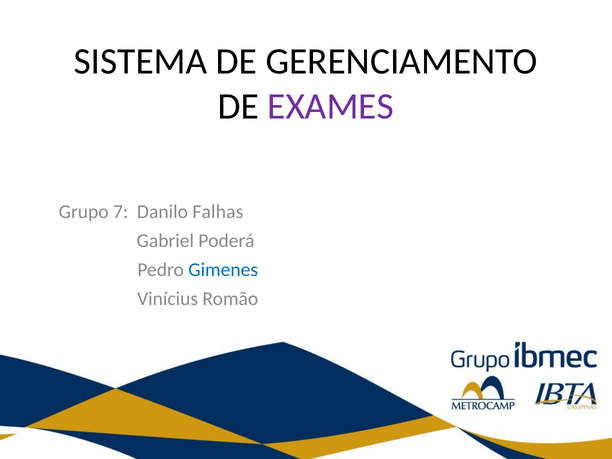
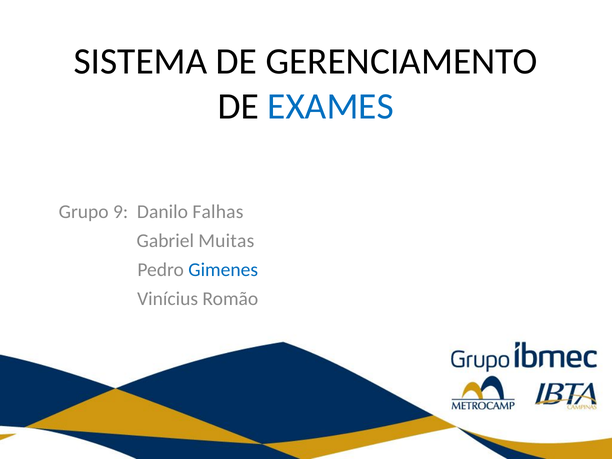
EXAMES colour: purple -> blue (331, 106)
7: 7 -> 9 (121, 212)
Poderá: Poderá -> Muitas (226, 241)
